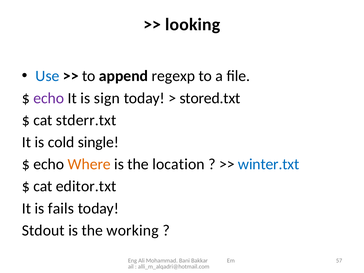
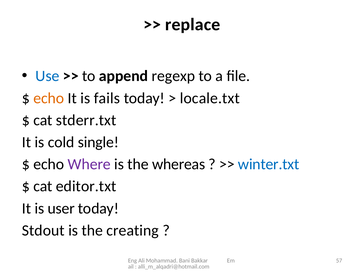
looking: looking -> replace (193, 25)
echo colour: purple -> orange (49, 98)
sign: sign -> fails (107, 98)
stored.txt: stored.txt -> locale.txt (210, 98)
Where colour: orange -> purple (89, 164)
location: location -> whereas (179, 164)
fails: fails -> user (61, 208)
working: working -> creating (133, 230)
